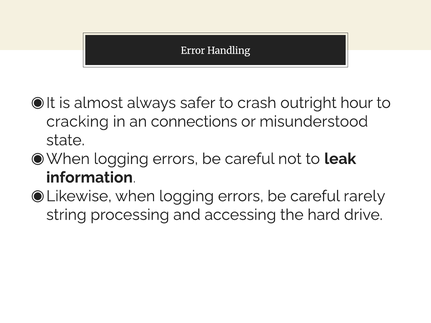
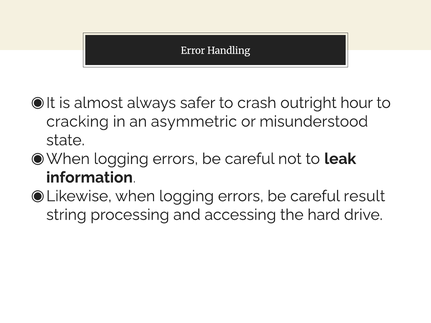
connections: connections -> asymmetric (194, 122)
rarely: rarely -> result (364, 196)
